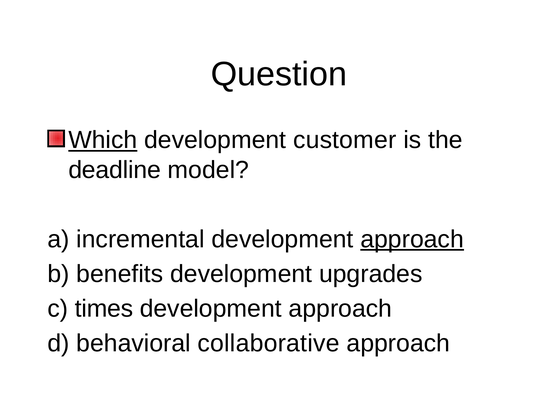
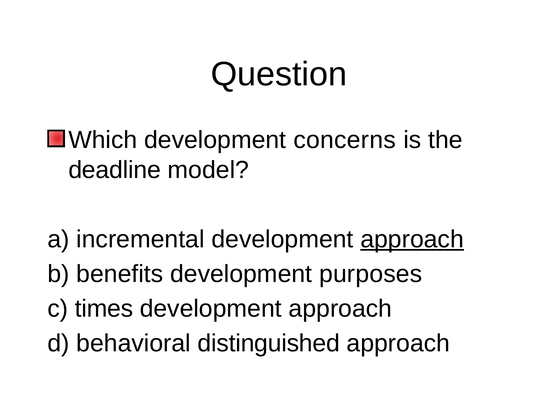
Which underline: present -> none (103, 140)
customer: customer -> concerns (345, 140)
upgrades: upgrades -> purposes (371, 274)
collaborative: collaborative -> distinguished (269, 344)
